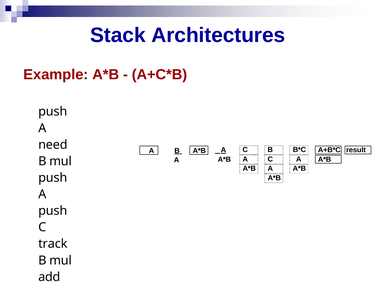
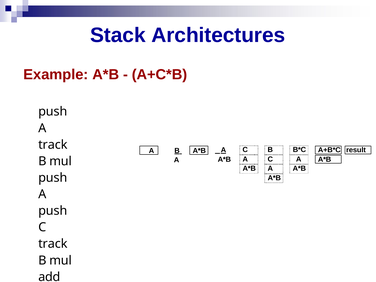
need: need -> track (53, 145)
